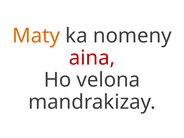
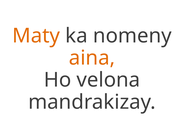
aina colour: red -> orange (92, 58)
